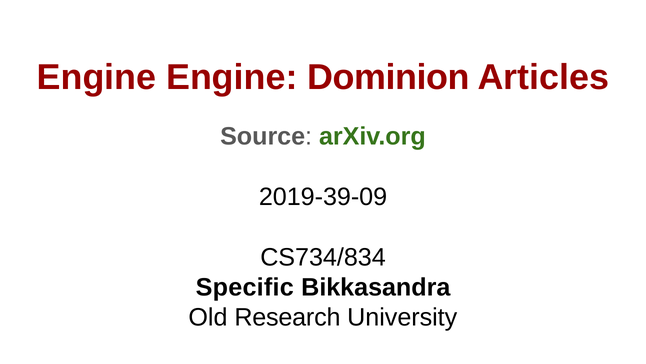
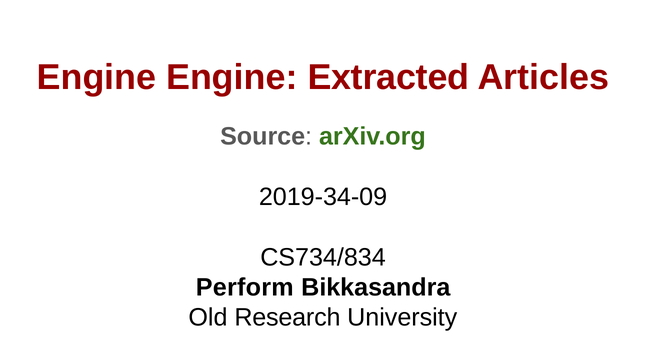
Dominion: Dominion -> Extracted (388, 77)
2019-39-09: 2019-39-09 -> 2019-34-09 (323, 196)
Specific: Specific -> Perform (245, 287)
